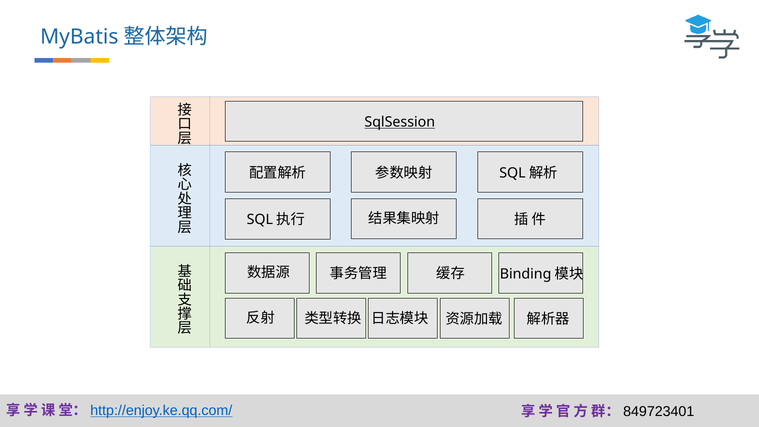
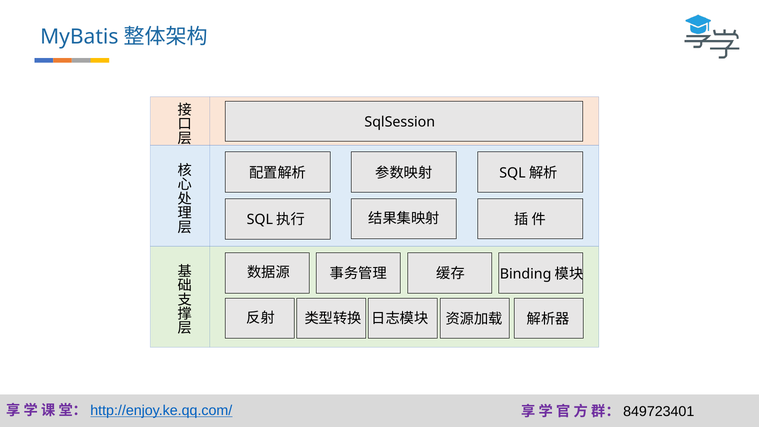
SqlSession underline: present -> none (400, 122)
